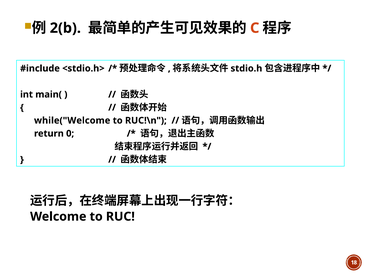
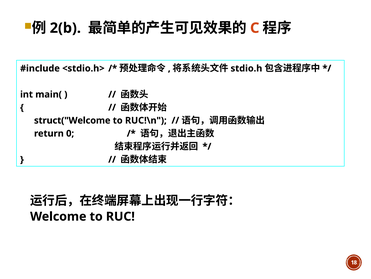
while("Welcome: while("Welcome -> struct("Welcome (72, 120)
